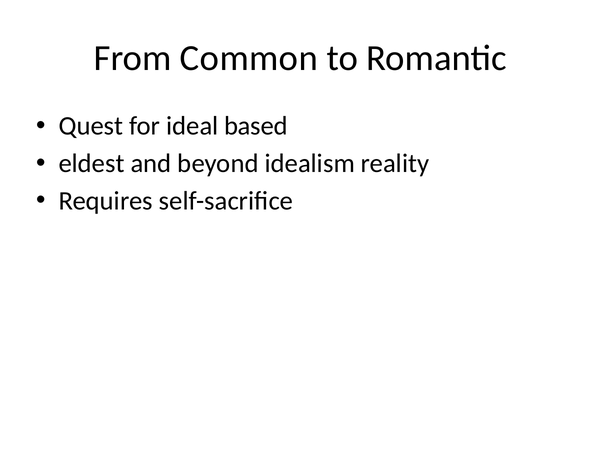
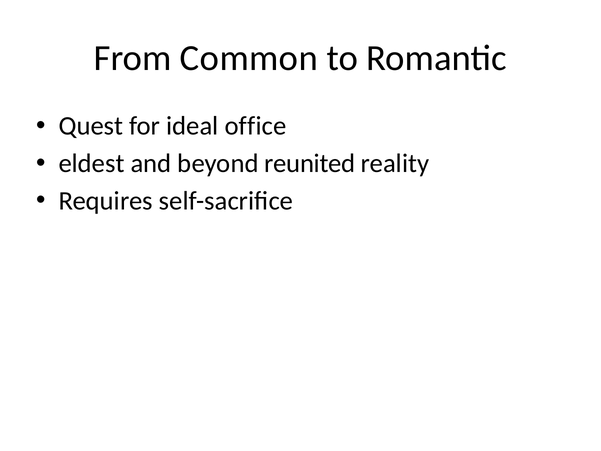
based: based -> office (256, 126)
idealism: idealism -> reunited (310, 163)
